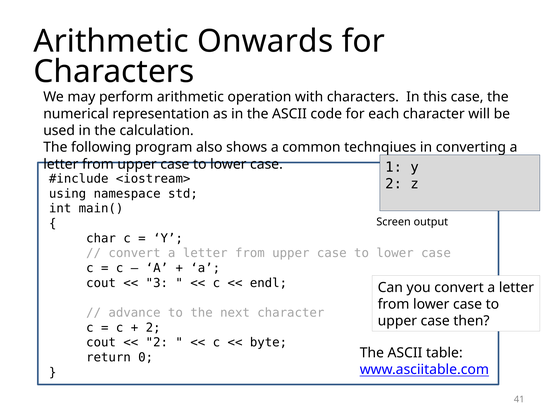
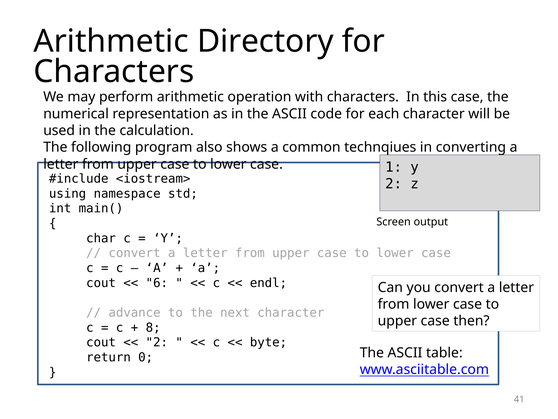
Onwards: Onwards -> Directory (265, 41)
3: 3 -> 6 (157, 283)
2: 2 -> 8 (153, 327)
